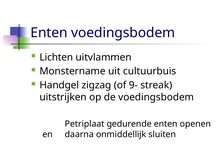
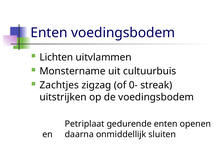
Handgel: Handgel -> Zachtjes (59, 85)
9-: 9- -> 0- (133, 85)
